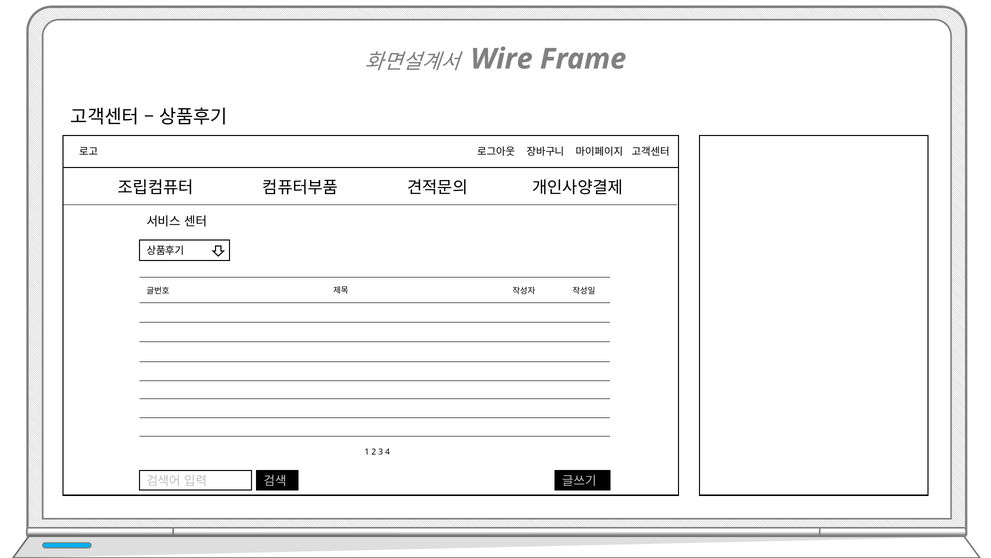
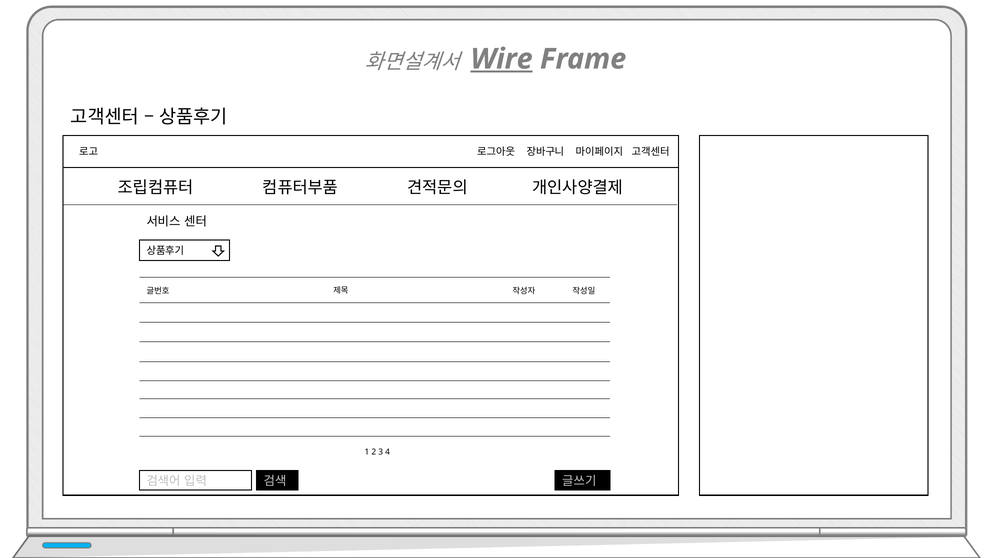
Wire underline: none -> present (502, 59)
